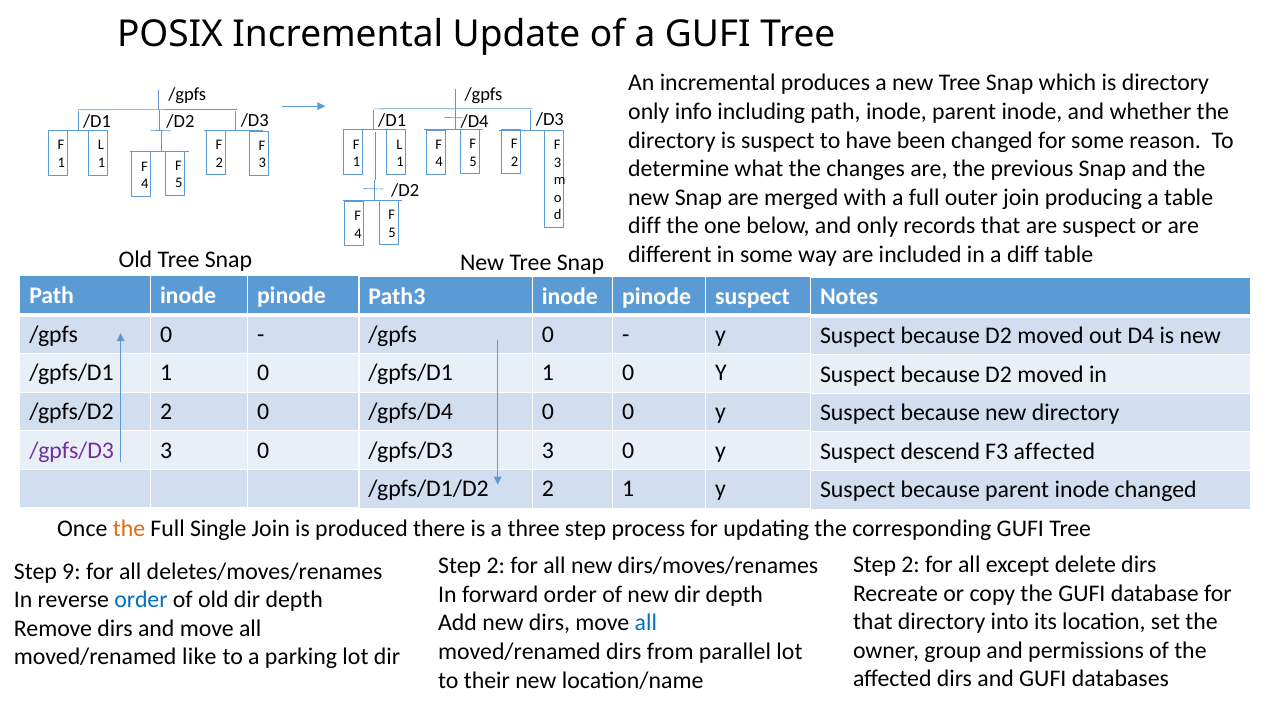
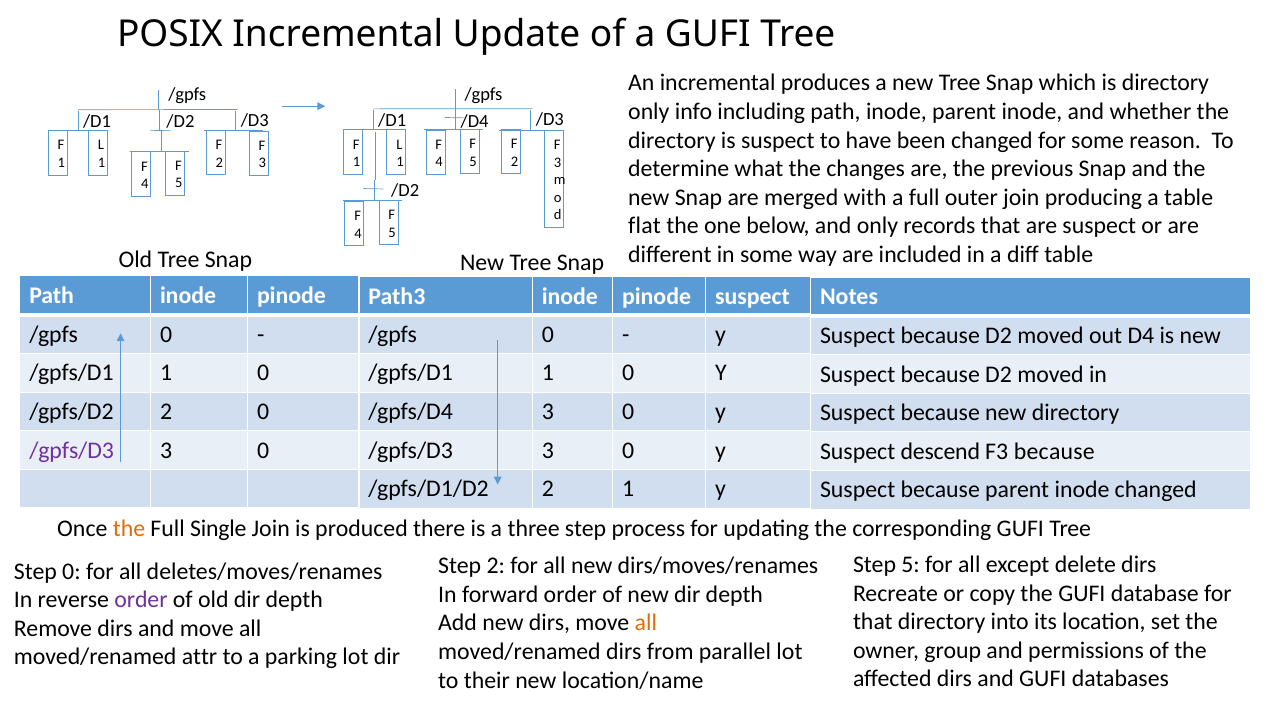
diff: diff -> flat (645, 226)
/gpfs/D4 0: 0 -> 3 (548, 412)
F3 affected: affected -> because (1054, 451)
2: 2 -> 5 (911, 565)
Step 9: 9 -> 0 (71, 571)
order colour: blue -> purple (141, 600)
all colour: blue -> orange (646, 623)
like: like -> attr (200, 657)
